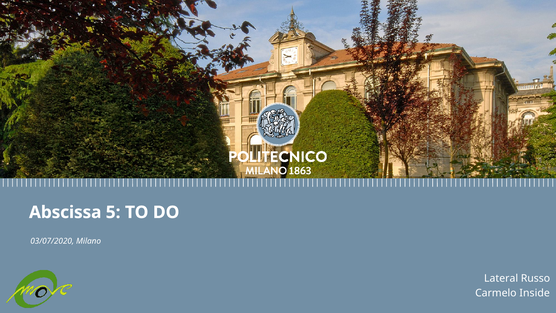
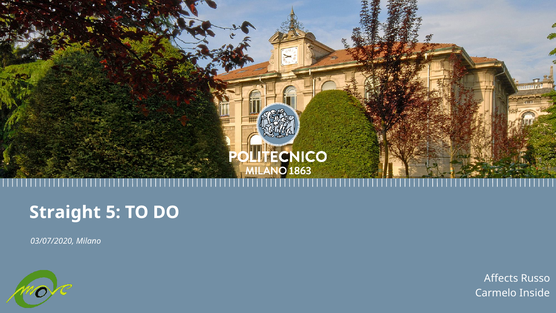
Abscissa: Abscissa -> Straight (65, 212)
Lateral: Lateral -> Affects (501, 278)
